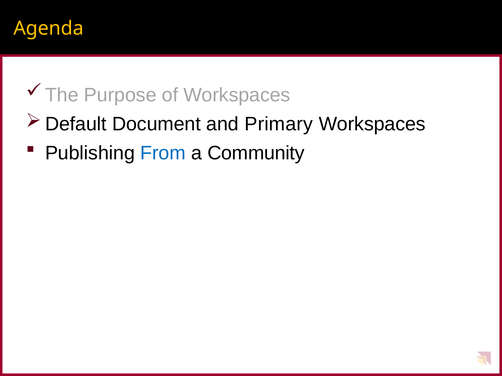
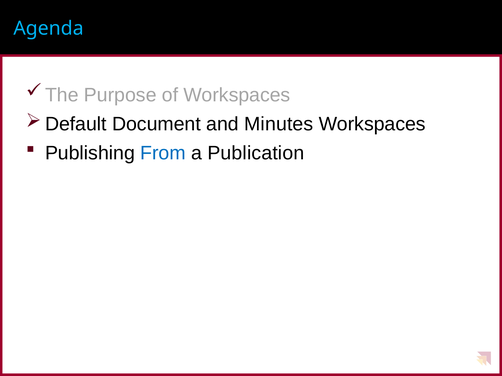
Agenda colour: yellow -> light blue (49, 29)
Primary: Primary -> Minutes (279, 124)
Community: Community -> Publication (256, 153)
